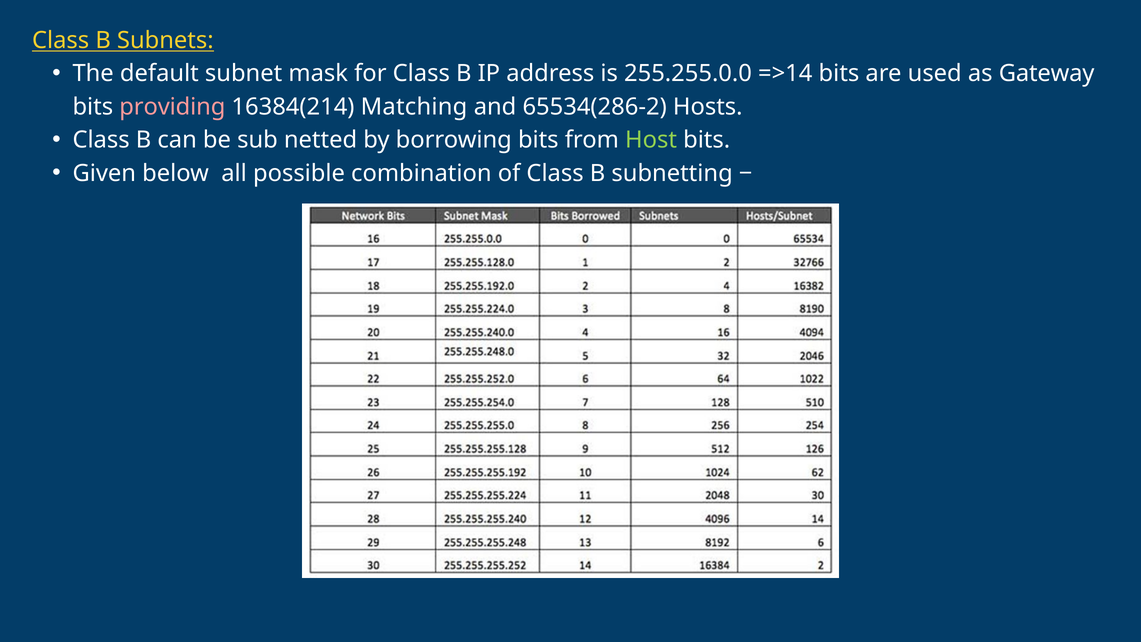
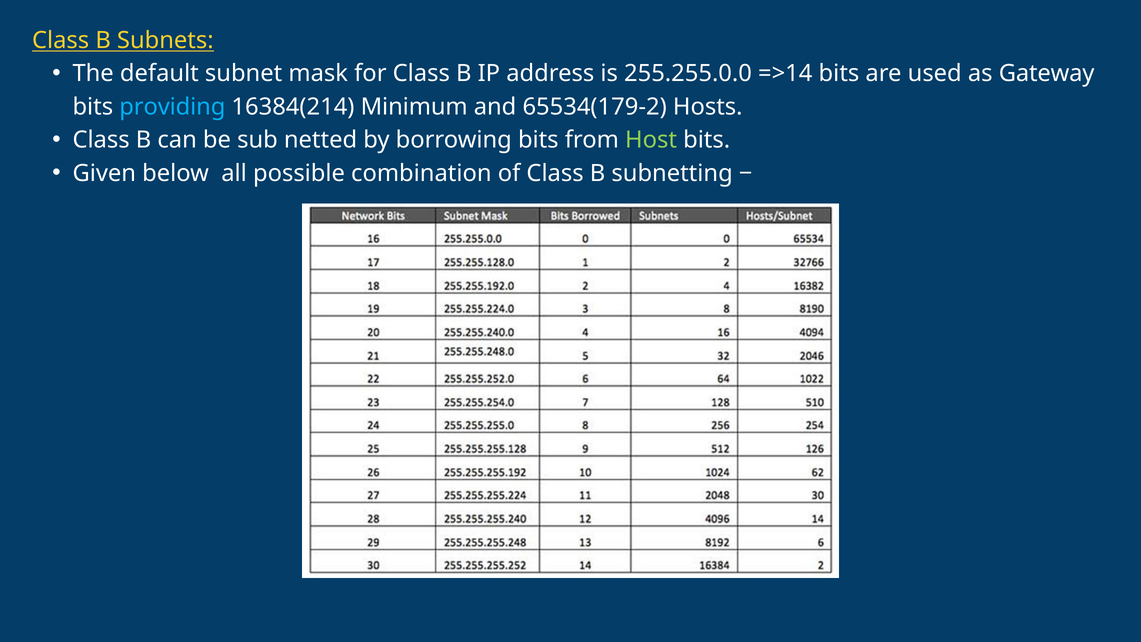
providing colour: pink -> light blue (172, 107)
Matching: Matching -> Minimum (414, 107)
65534(286-2: 65534(286-2 -> 65534(179-2 (595, 107)
